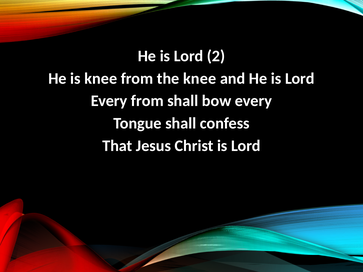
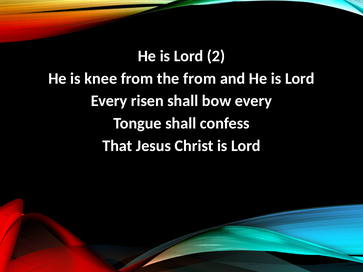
the knee: knee -> from (200, 79)
Every from: from -> risen (147, 101)
